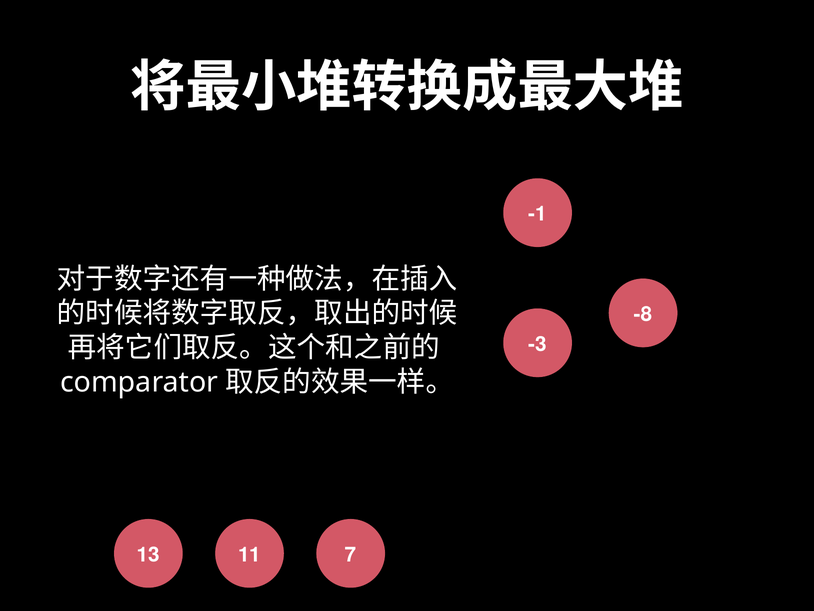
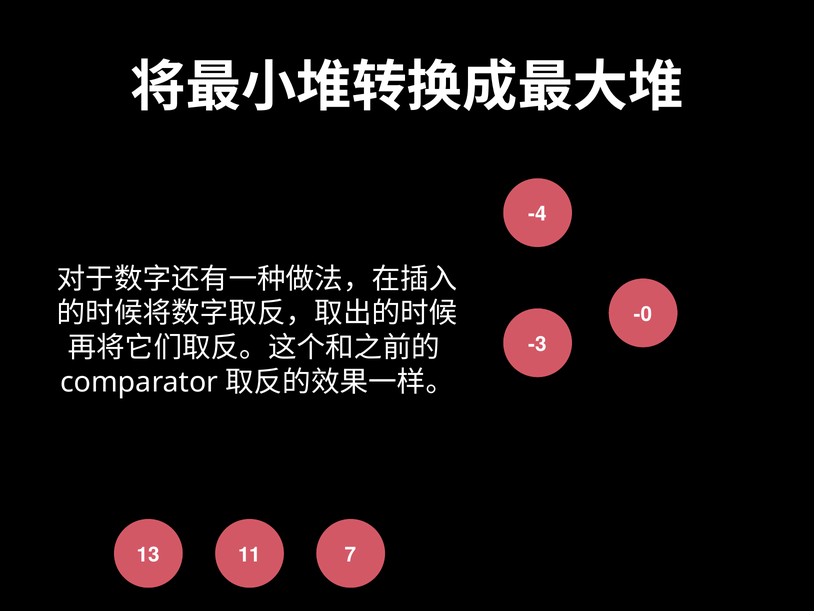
-1: -1 -> -4 (538, 214)
-8: -8 -> -0 (643, 314)
